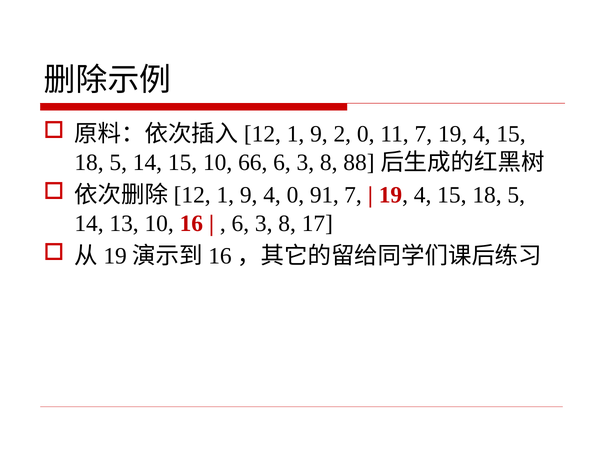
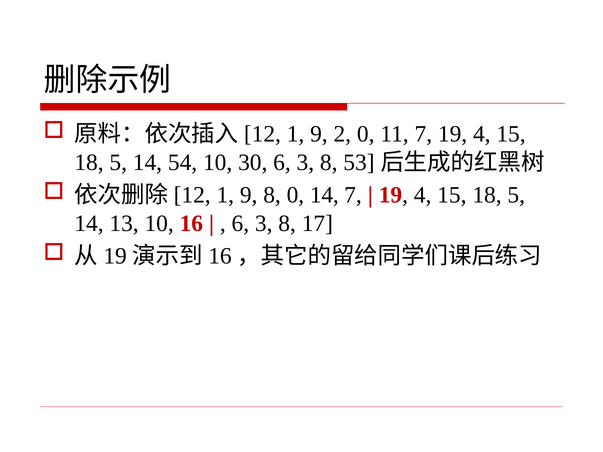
14 15: 15 -> 54 (183, 162)
66: 66 -> 30 (253, 162)
88: 88 -> 53 (359, 162)
9 4: 4 -> 8 (272, 195)
0 91: 91 -> 14 (324, 195)
